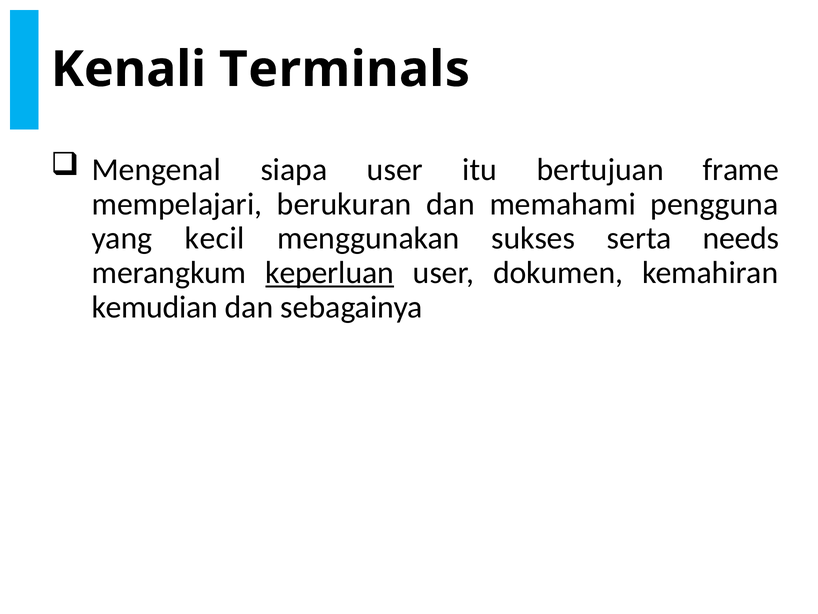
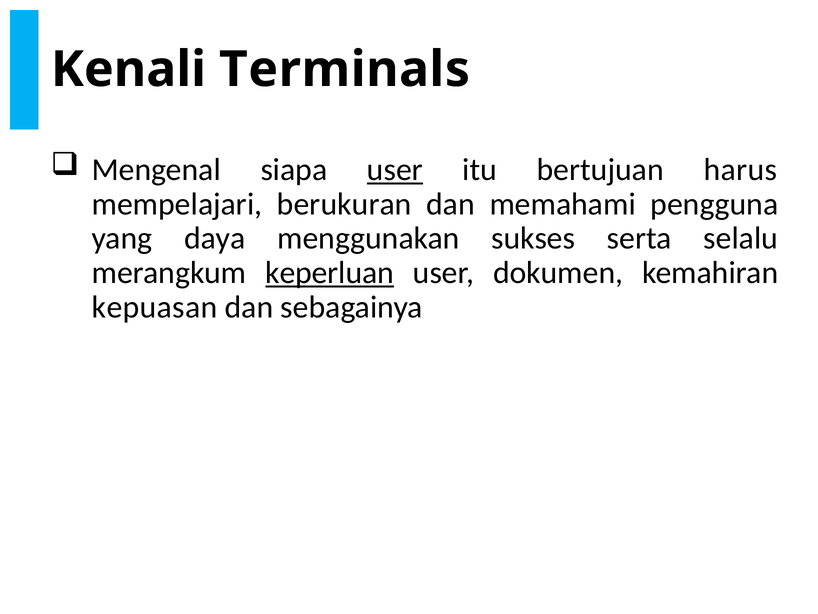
user underline: none -> present (395, 169)
frame: frame -> harus (741, 169)
kecil: kecil -> daya (215, 238)
needs: needs -> selalu (741, 238)
kemudian: kemudian -> kepuasan (155, 307)
